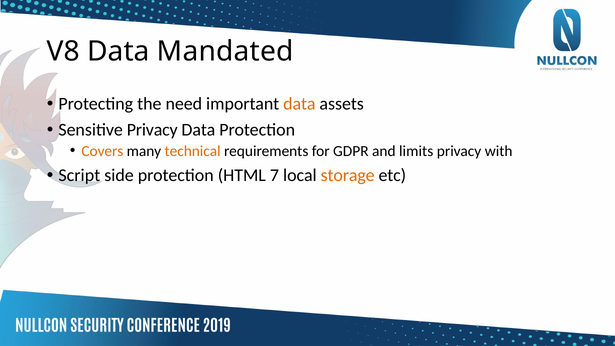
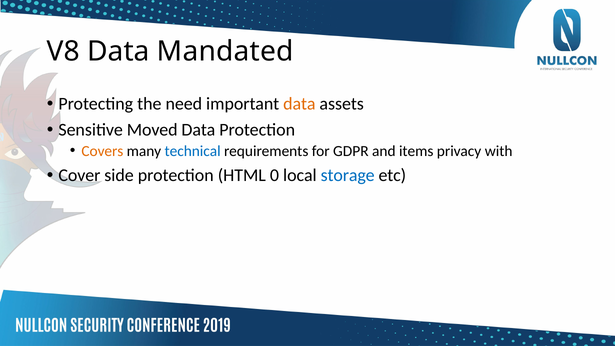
Sensitive Privacy: Privacy -> Moved (152, 130)
technical colour: orange -> blue (193, 151)
limits: limits -> items (416, 151)
Script: Script -> Cover (79, 175)
7: 7 -> 0 (274, 175)
storage colour: orange -> blue (348, 175)
